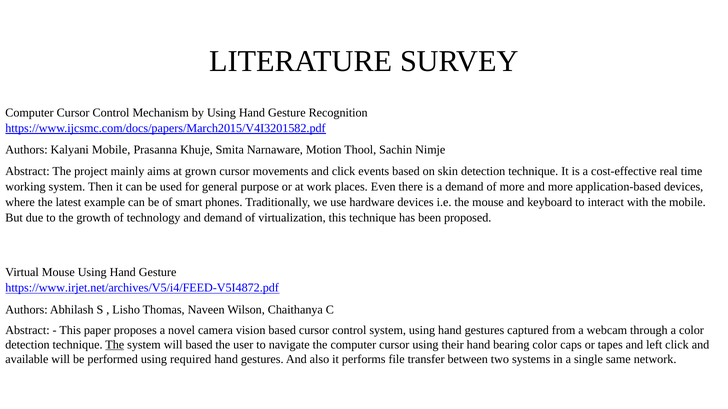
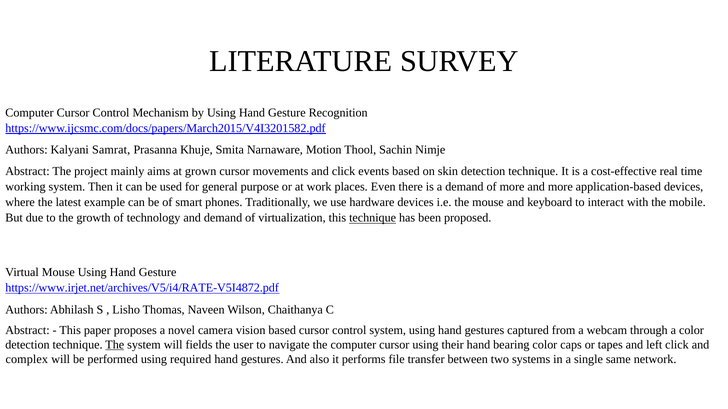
Kalyani Mobile: Mobile -> Samrat (111, 150)
technique underline: none -> present (373, 218)
https://www.irjet.net/archives/V5/i4/FEED-V5I4872.pdf: https://www.irjet.net/archives/V5/i4/FEED-V5I4872.pdf -> https://www.irjet.net/archives/V5/i4/RATE-V5I4872.pdf (142, 288)
will based: based -> fields (199, 345)
available: available -> complex (27, 360)
